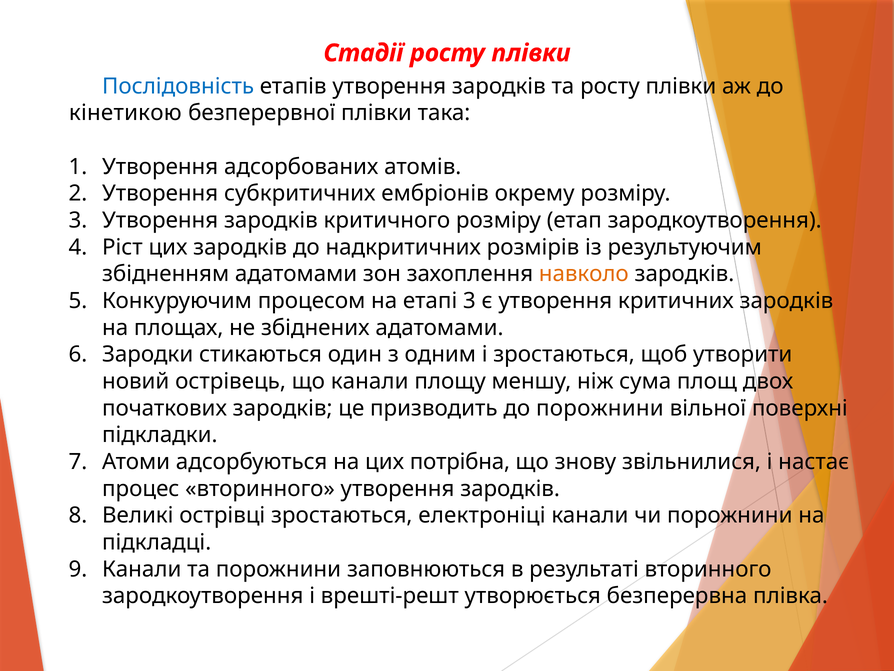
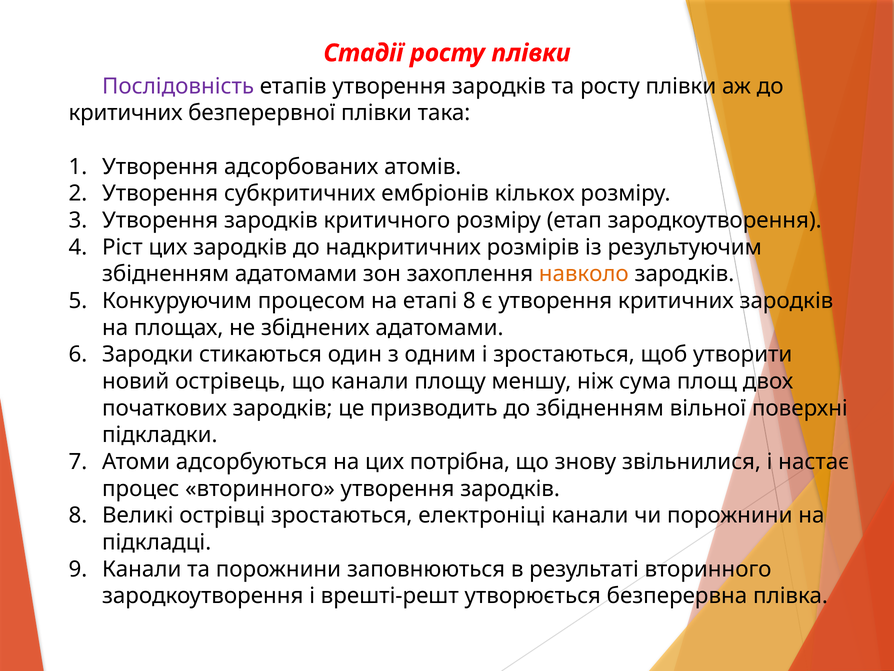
Послідовність colour: blue -> purple (178, 86)
кінетикою: кінетикою -> критичних (126, 113)
окрему: окрему -> кількох (535, 193)
етапі 3: 3 -> 8 (469, 301)
до порожнини: порожнини -> збідненням (600, 408)
